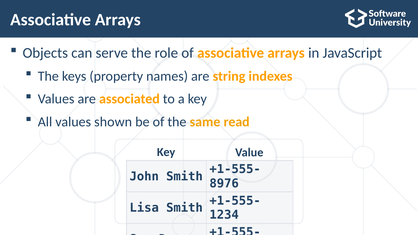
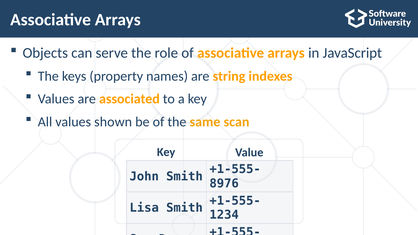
read: read -> scan (237, 122)
